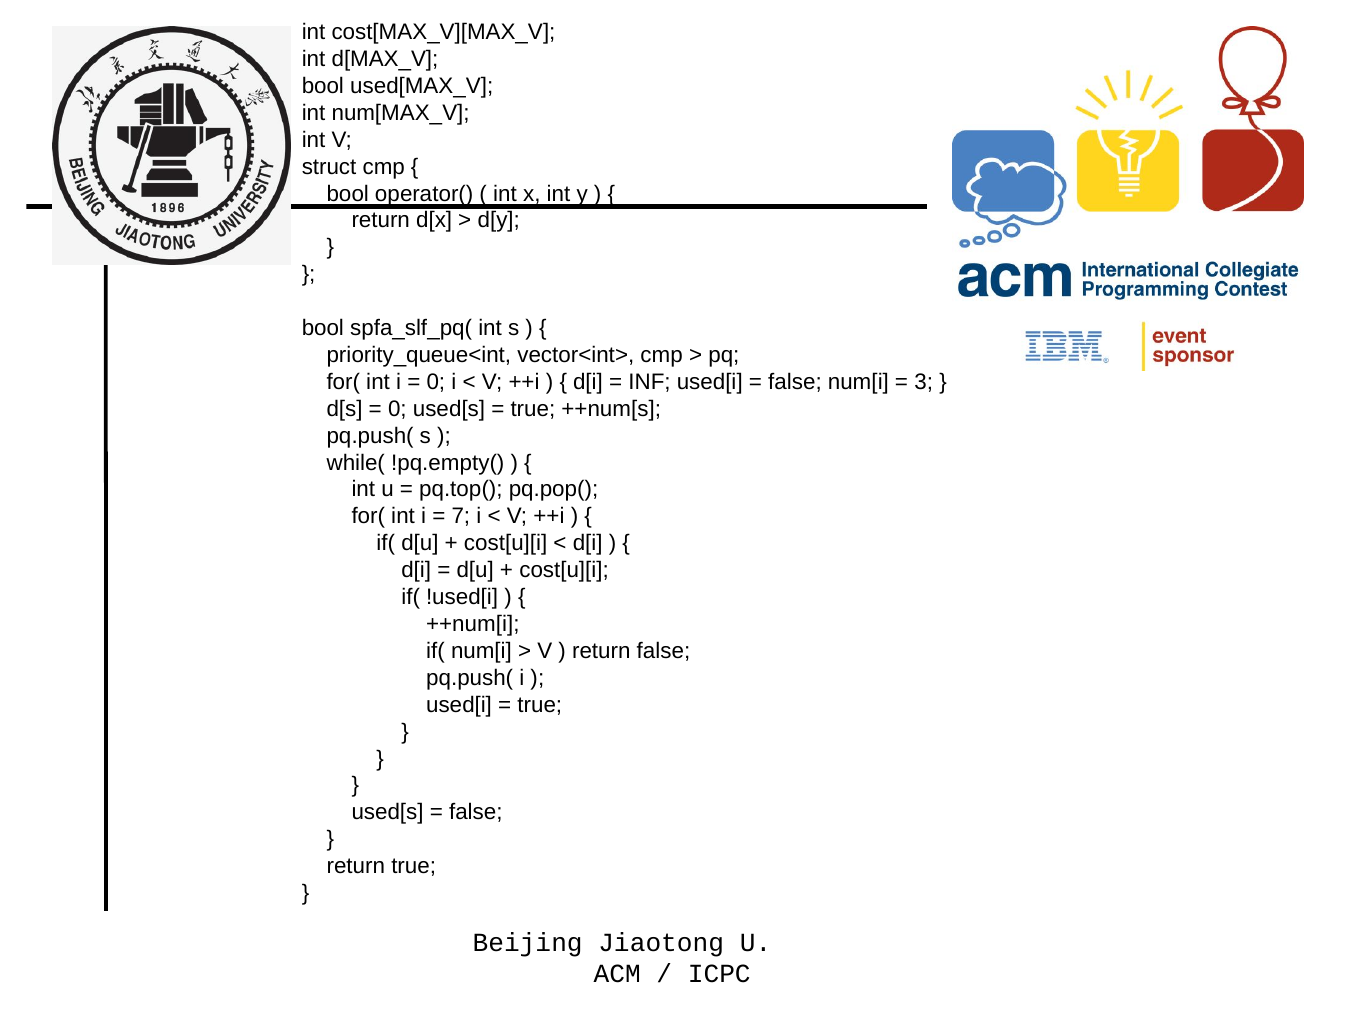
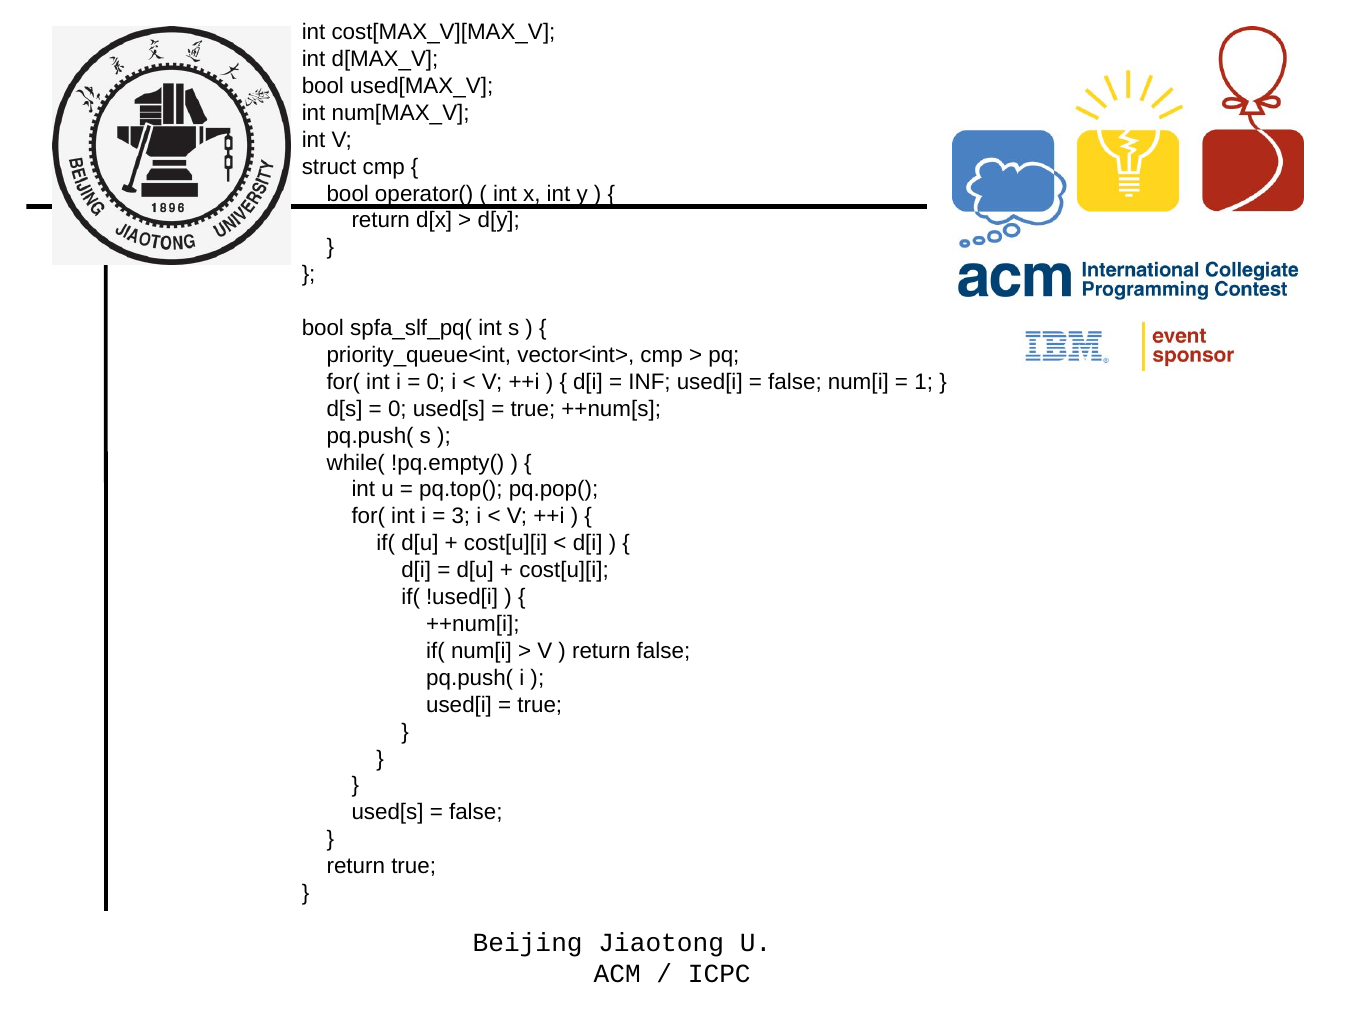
3: 3 -> 1 (924, 382)
7: 7 -> 3 (461, 516)
